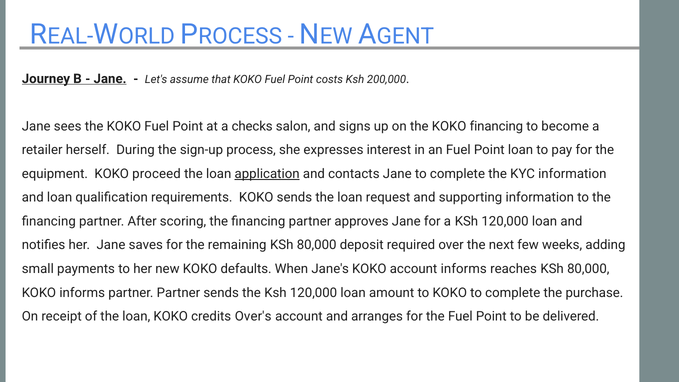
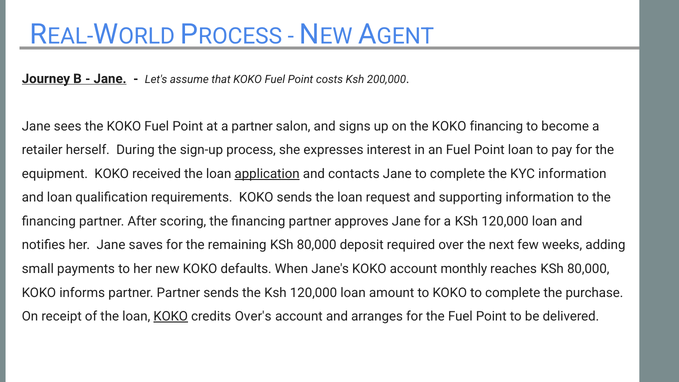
a checks: checks -> partner (252, 126)
proceed: proceed -> received (157, 174)
account informs: informs -> monthly (464, 269)
KOKO underline: none -> present (171, 316)
